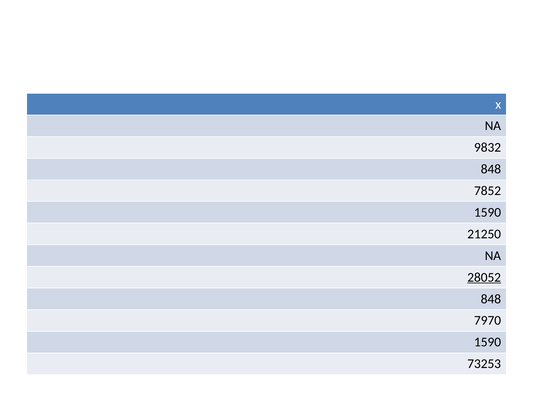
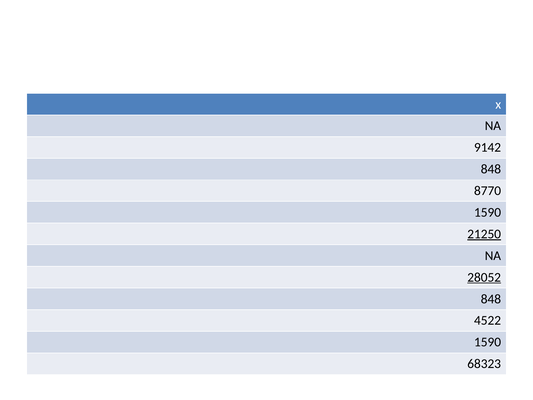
9832: 9832 -> 9142 (488, 147)
7852: 7852 -> 8770 (488, 191)
21250 underline: none -> present (484, 234)
7970: 7970 -> 4522 (488, 320)
73253: 73253 -> 68323 (484, 364)
